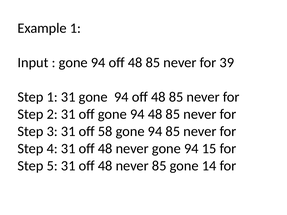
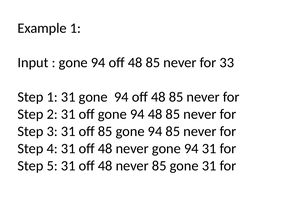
39: 39 -> 33 (227, 63)
off 58: 58 -> 85 (105, 132)
94 15: 15 -> 31 (209, 149)
gone 14: 14 -> 31 (209, 166)
